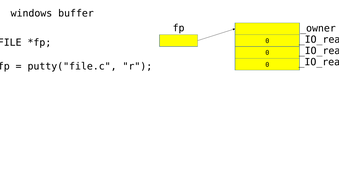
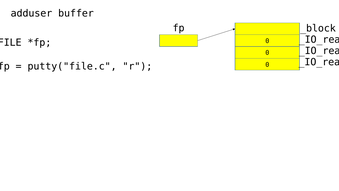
windows: windows -> adduser (31, 13)
_owner: _owner -> _block (318, 28)
